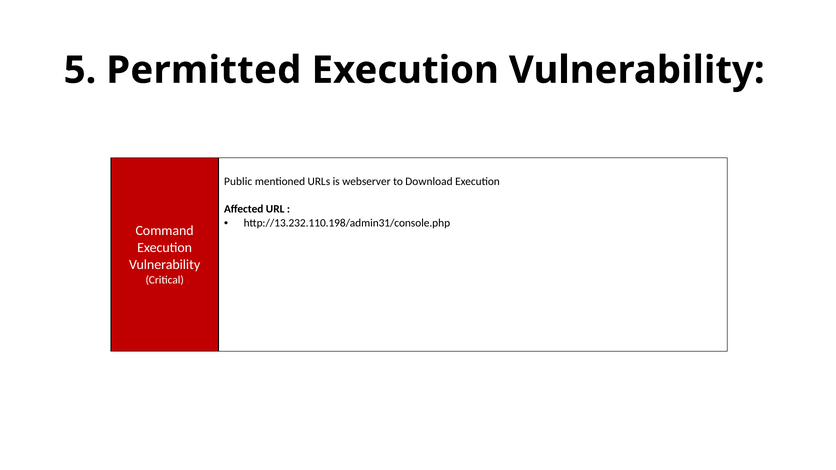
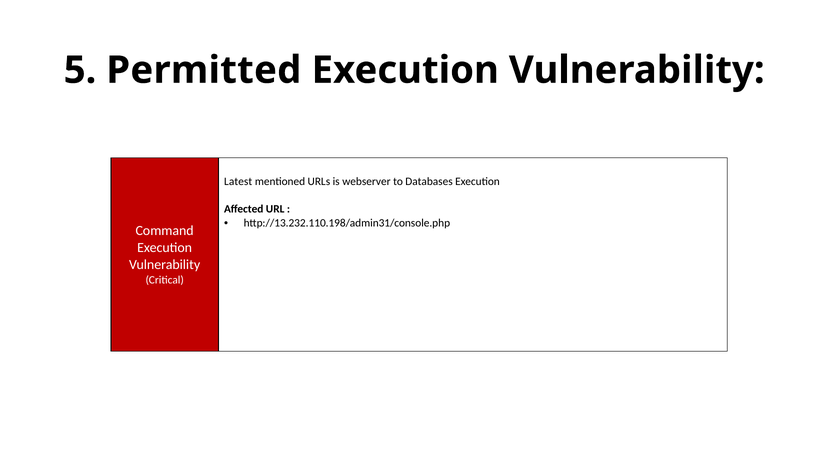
Public: Public -> Latest (238, 182)
Download: Download -> Databases (429, 182)
